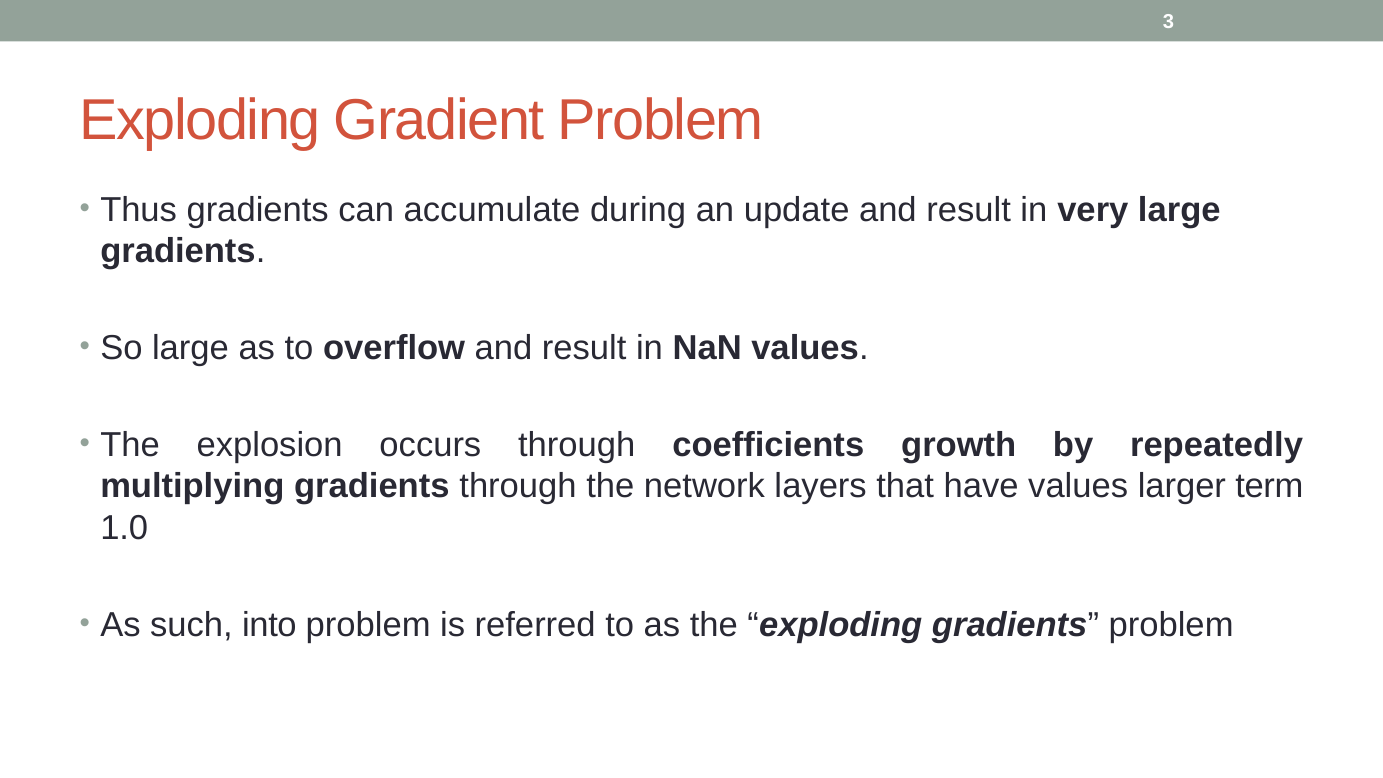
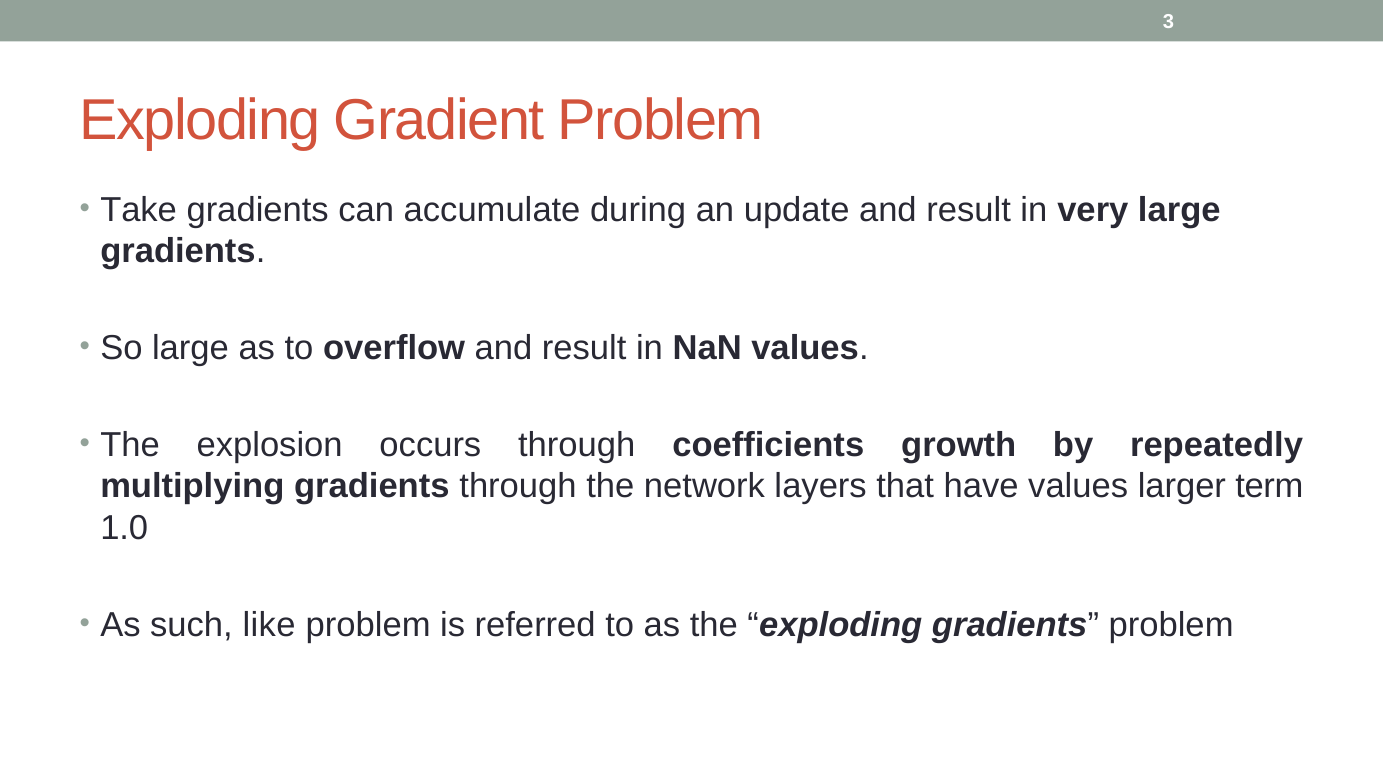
Thus: Thus -> Take (139, 210)
into: into -> like (269, 625)
